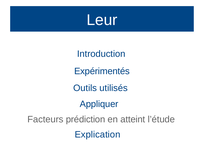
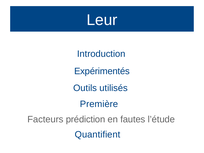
Appliquer: Appliquer -> Première (99, 104)
atteint: atteint -> fautes (133, 119)
Explication: Explication -> Quantifient (98, 135)
